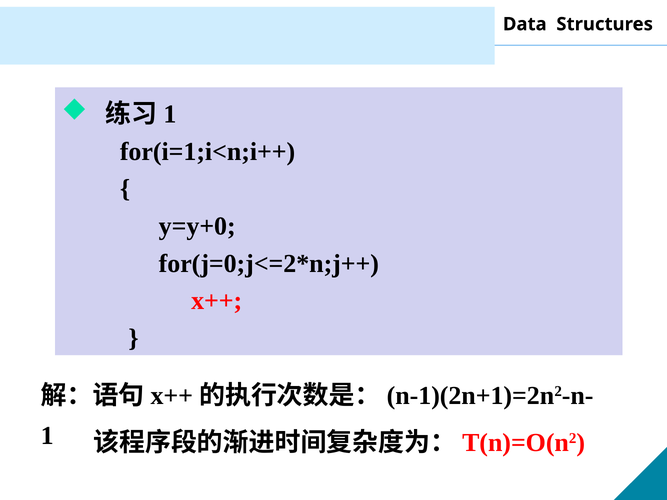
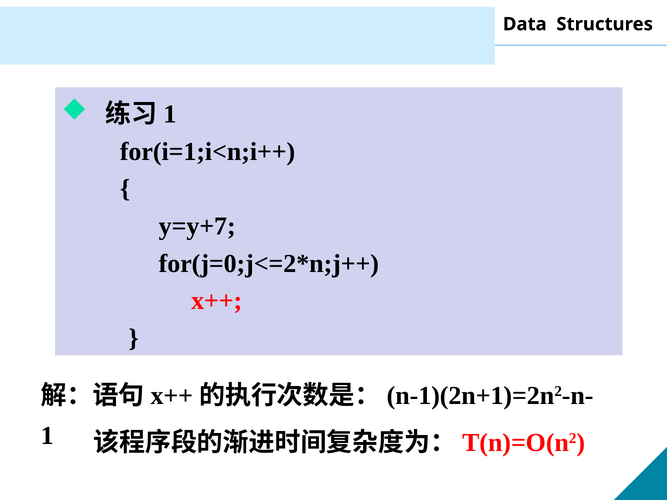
y=y+0: y=y+0 -> y=y+7 (197, 226)
